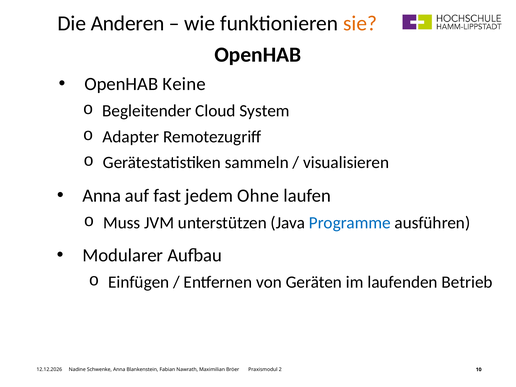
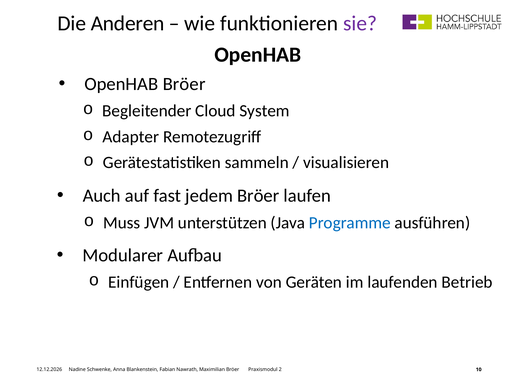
sie colour: orange -> purple (360, 23)
OpenHAB Keine: Keine -> Bröer (184, 84)
Anna: Anna -> Auch (102, 196)
jedem Ohne: Ohne -> Bröer (258, 196)
